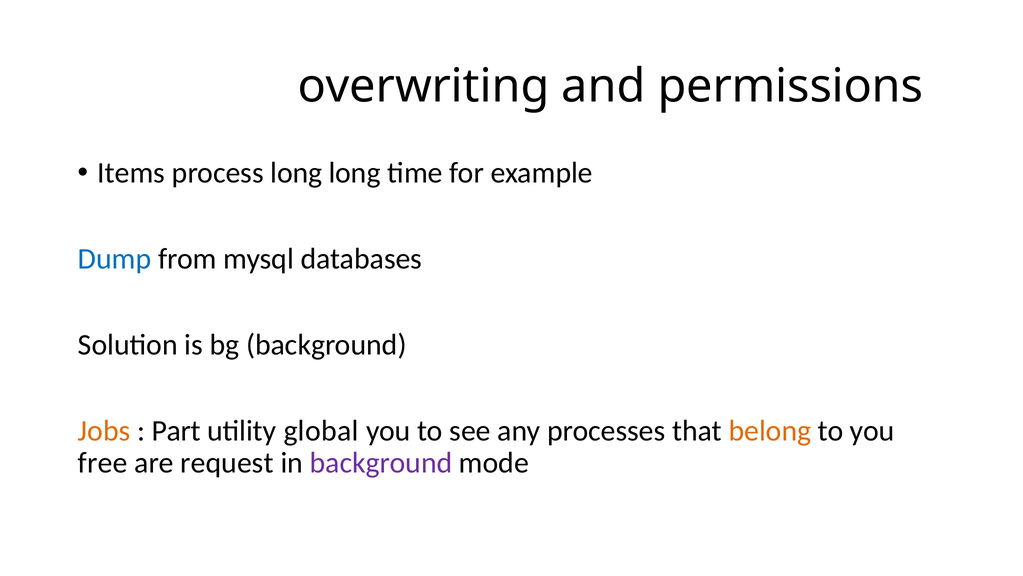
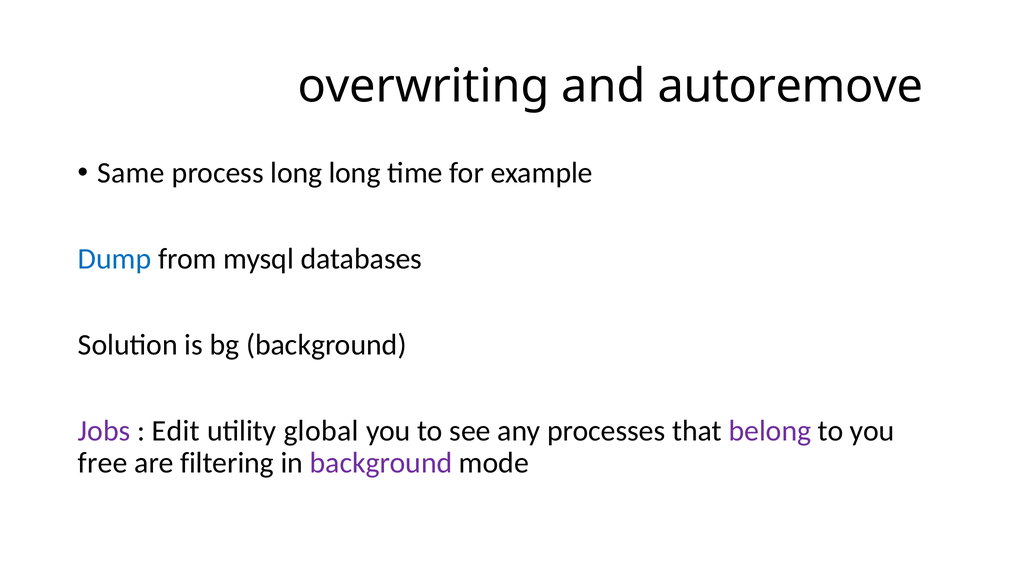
permissions: permissions -> autoremove (791, 86)
Items: Items -> Same (131, 173)
Jobs colour: orange -> purple (104, 430)
Part: Part -> Edit (176, 430)
belong colour: orange -> purple (770, 430)
request: request -> filtering (227, 463)
